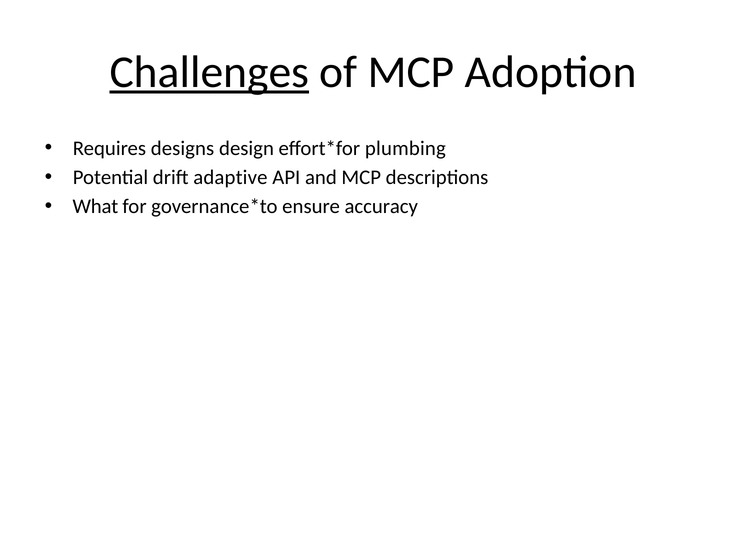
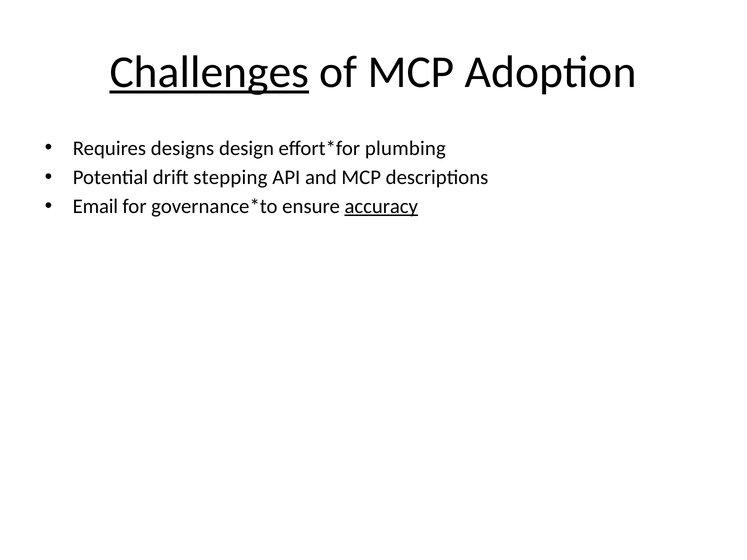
adaptive: adaptive -> stepping (230, 177)
What: What -> Email (95, 206)
accuracy underline: none -> present (381, 206)
